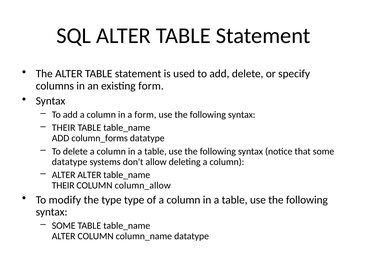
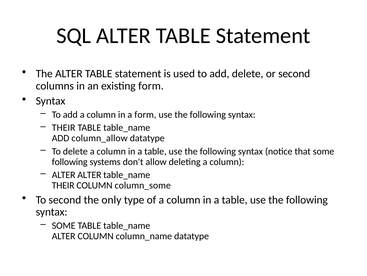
or specify: specify -> second (294, 74)
column_forms: column_forms -> column_allow (100, 138)
datatype: datatype -> following (70, 161)
column_allow: column_allow -> column_some (143, 185)
To modify: modify -> second (65, 199)
the type: type -> only (111, 199)
